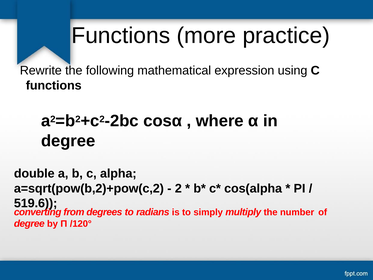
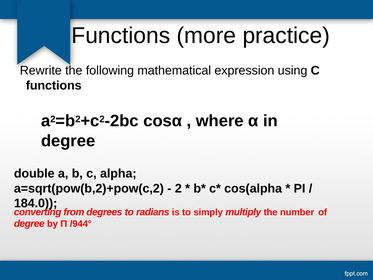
519.6: 519.6 -> 184.0 (36, 203)
/120°: /120° -> /944° (81, 224)
